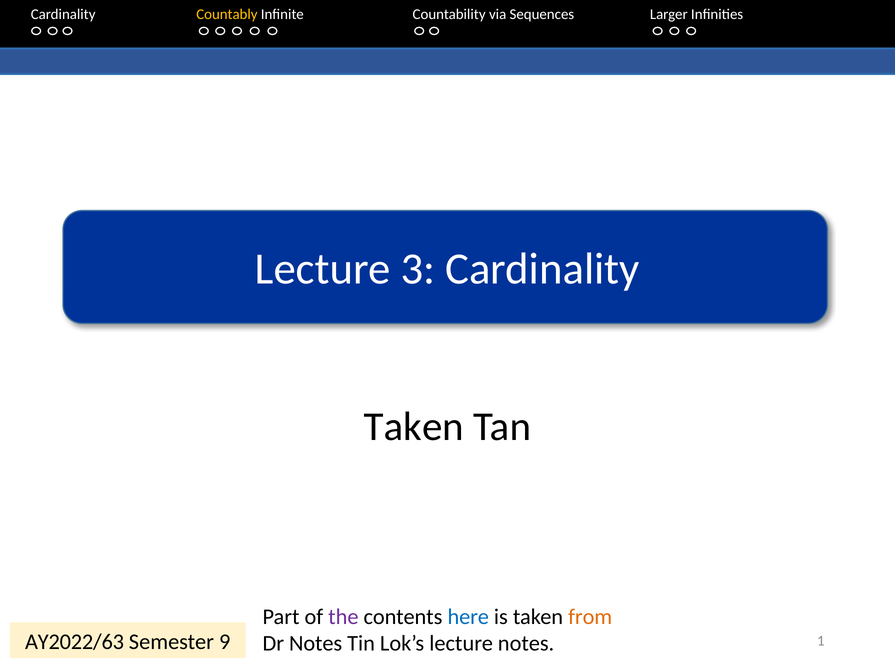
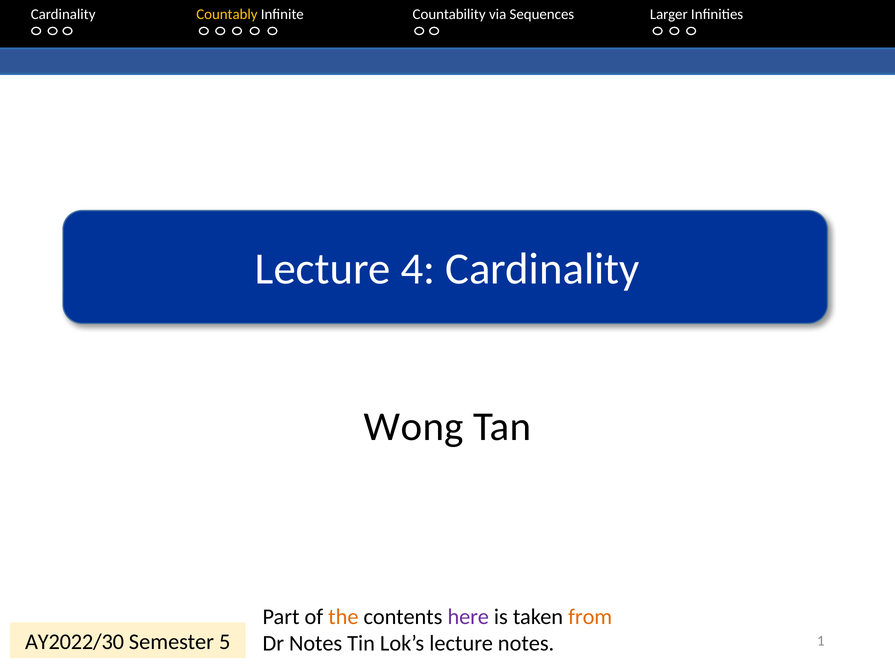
3: 3 -> 4 (418, 269)
Taken: Taken -> Wong (414, 427)
the colour: purple -> orange (343, 617)
here colour: blue -> purple (468, 617)
AY2022/63: AY2022/63 -> AY2022/30 (75, 642)
9: 9 -> 5 (225, 642)
